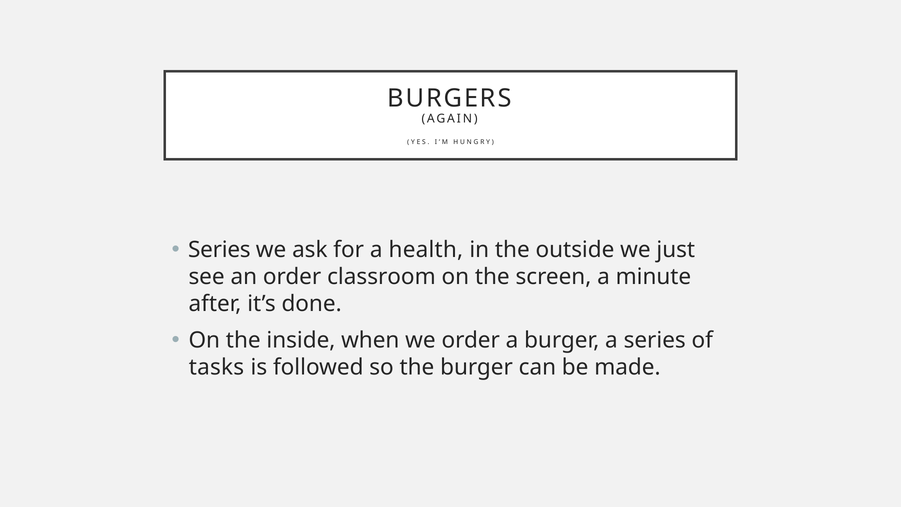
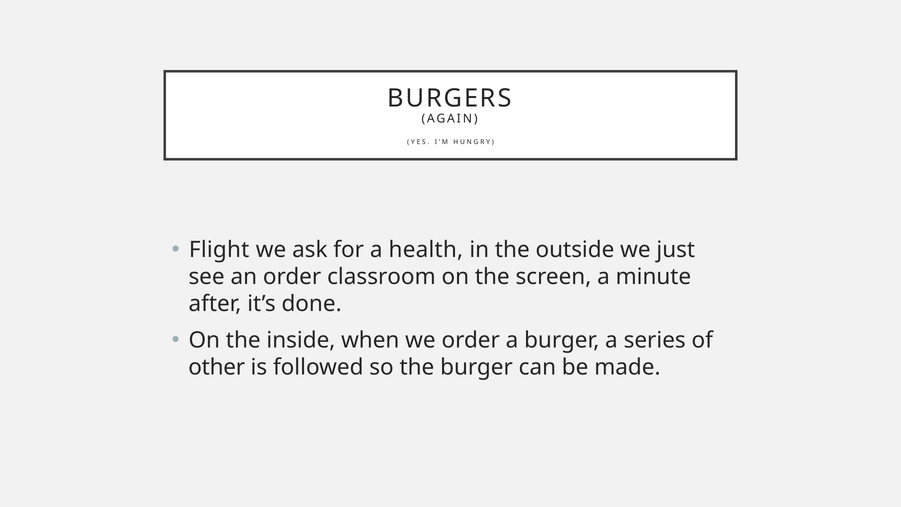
Series: Series -> Flight (219, 250)
tasks: tasks -> other (217, 367)
